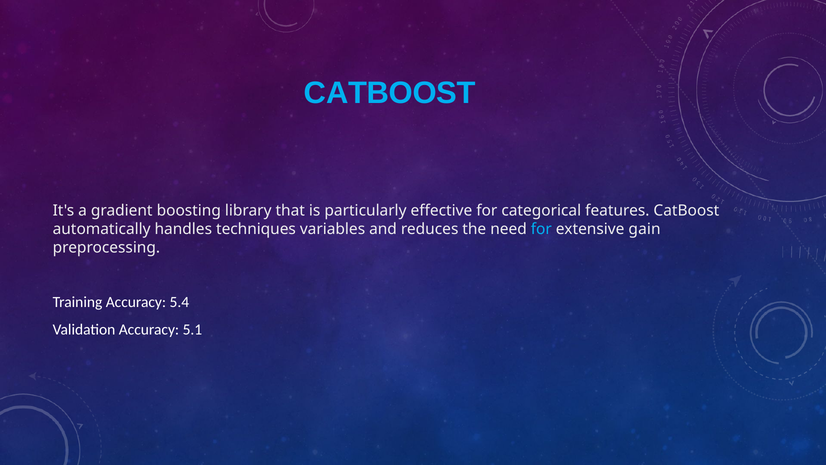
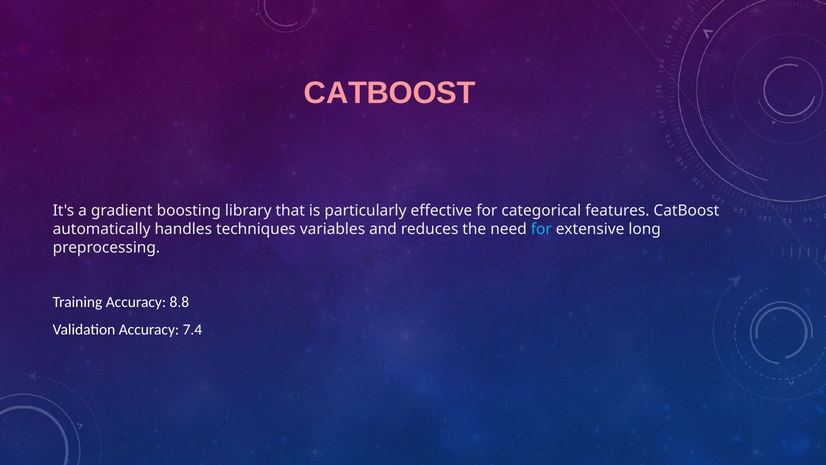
CATBOOST colour: light blue -> pink (390, 93)
gain: gain -> long (645, 229)
5.4: 5.4 -> 8.8 (179, 302)
5.1: 5.1 -> 7.4 (192, 329)
